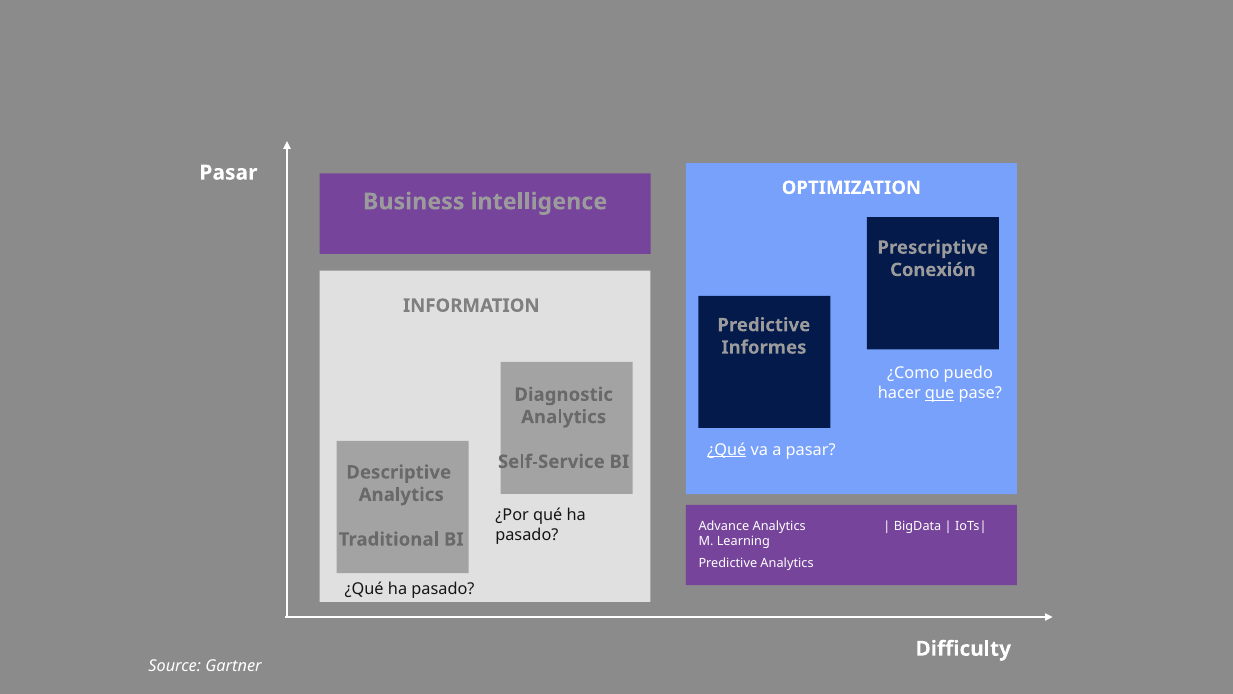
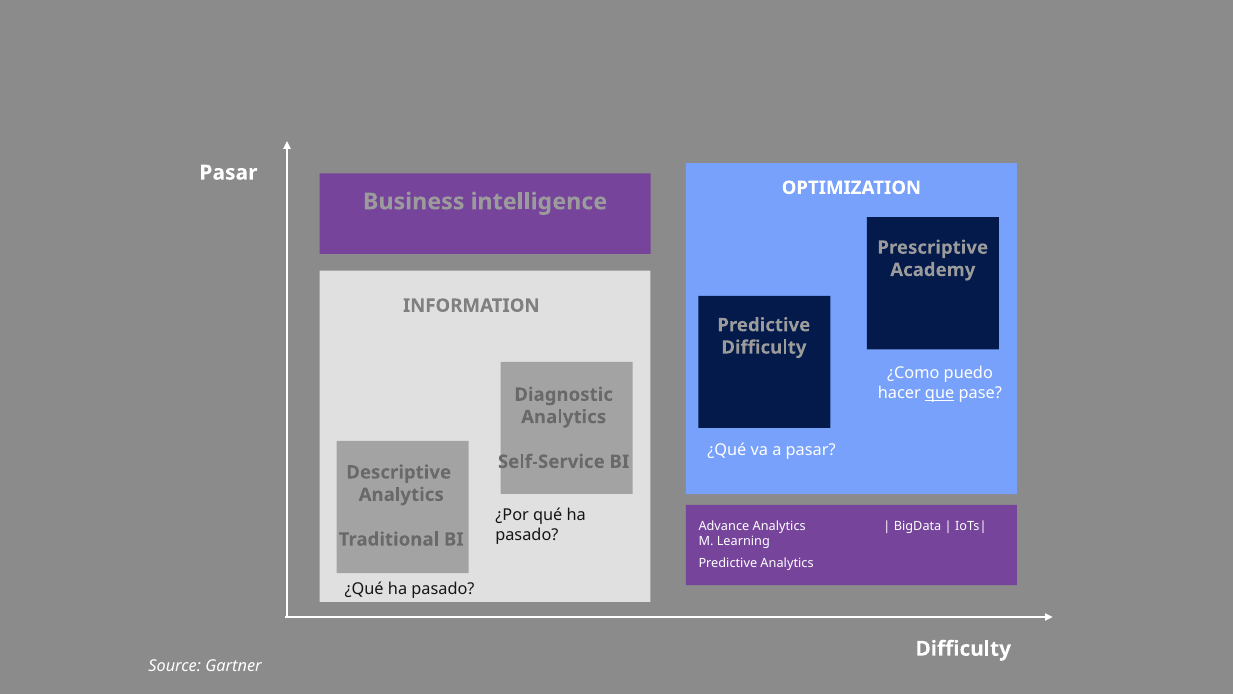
Conexión: Conexión -> Academy (933, 270)
Informes: Informes -> Difficulty (764, 347)
¿Qué underline: present -> none (727, 450)
